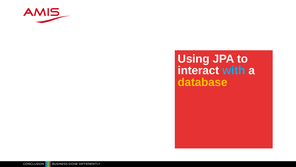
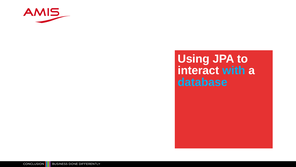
database colour: yellow -> light blue (203, 82)
